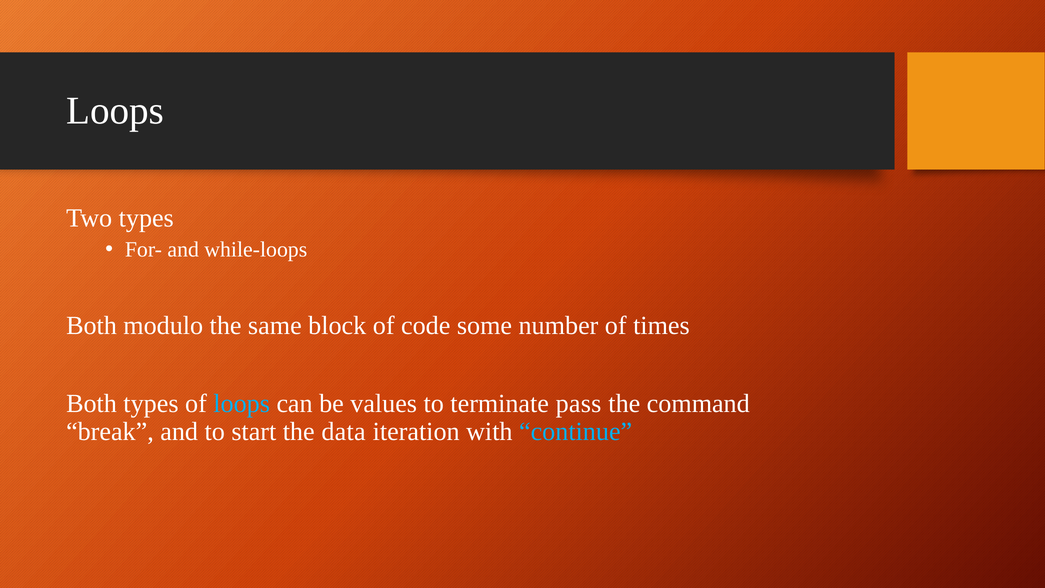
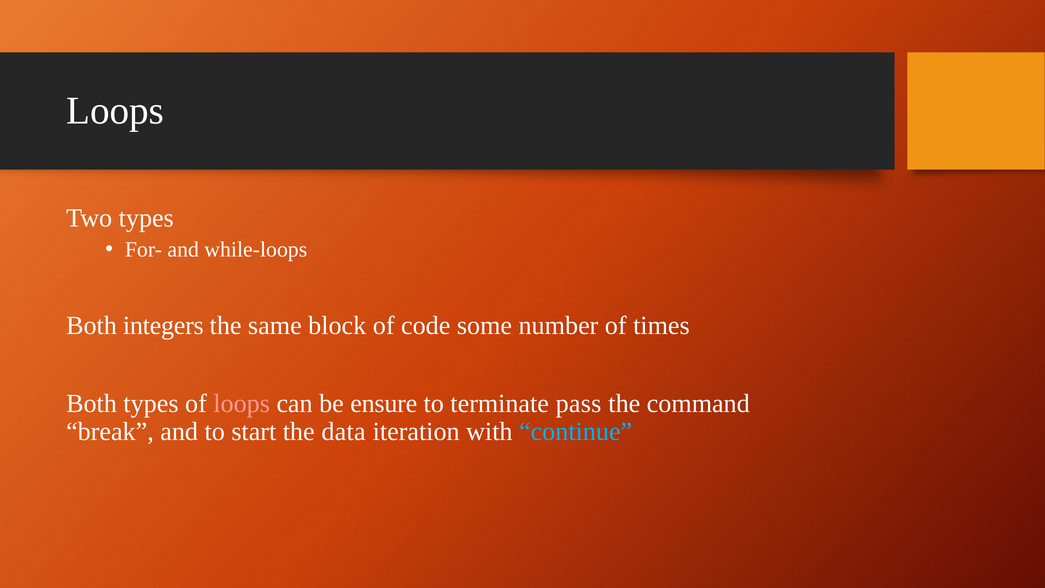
modulo: modulo -> integers (163, 325)
loops colour: light blue -> pink (242, 403)
values: values -> ensure (384, 403)
